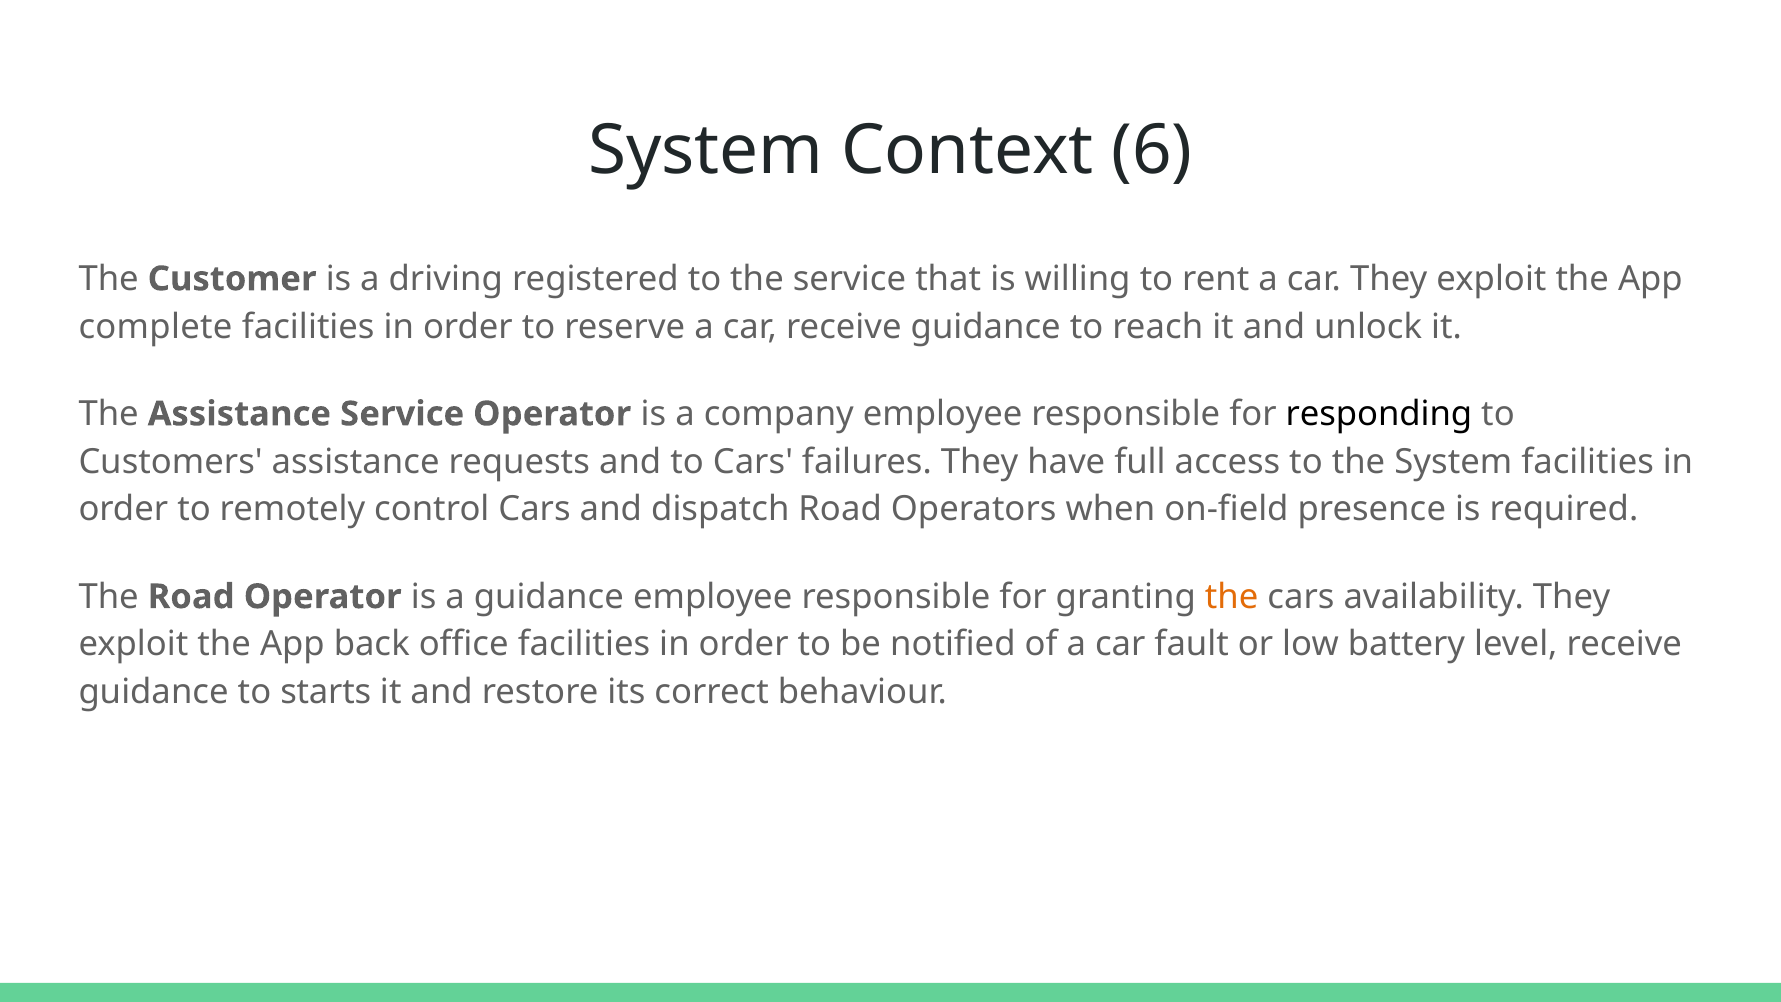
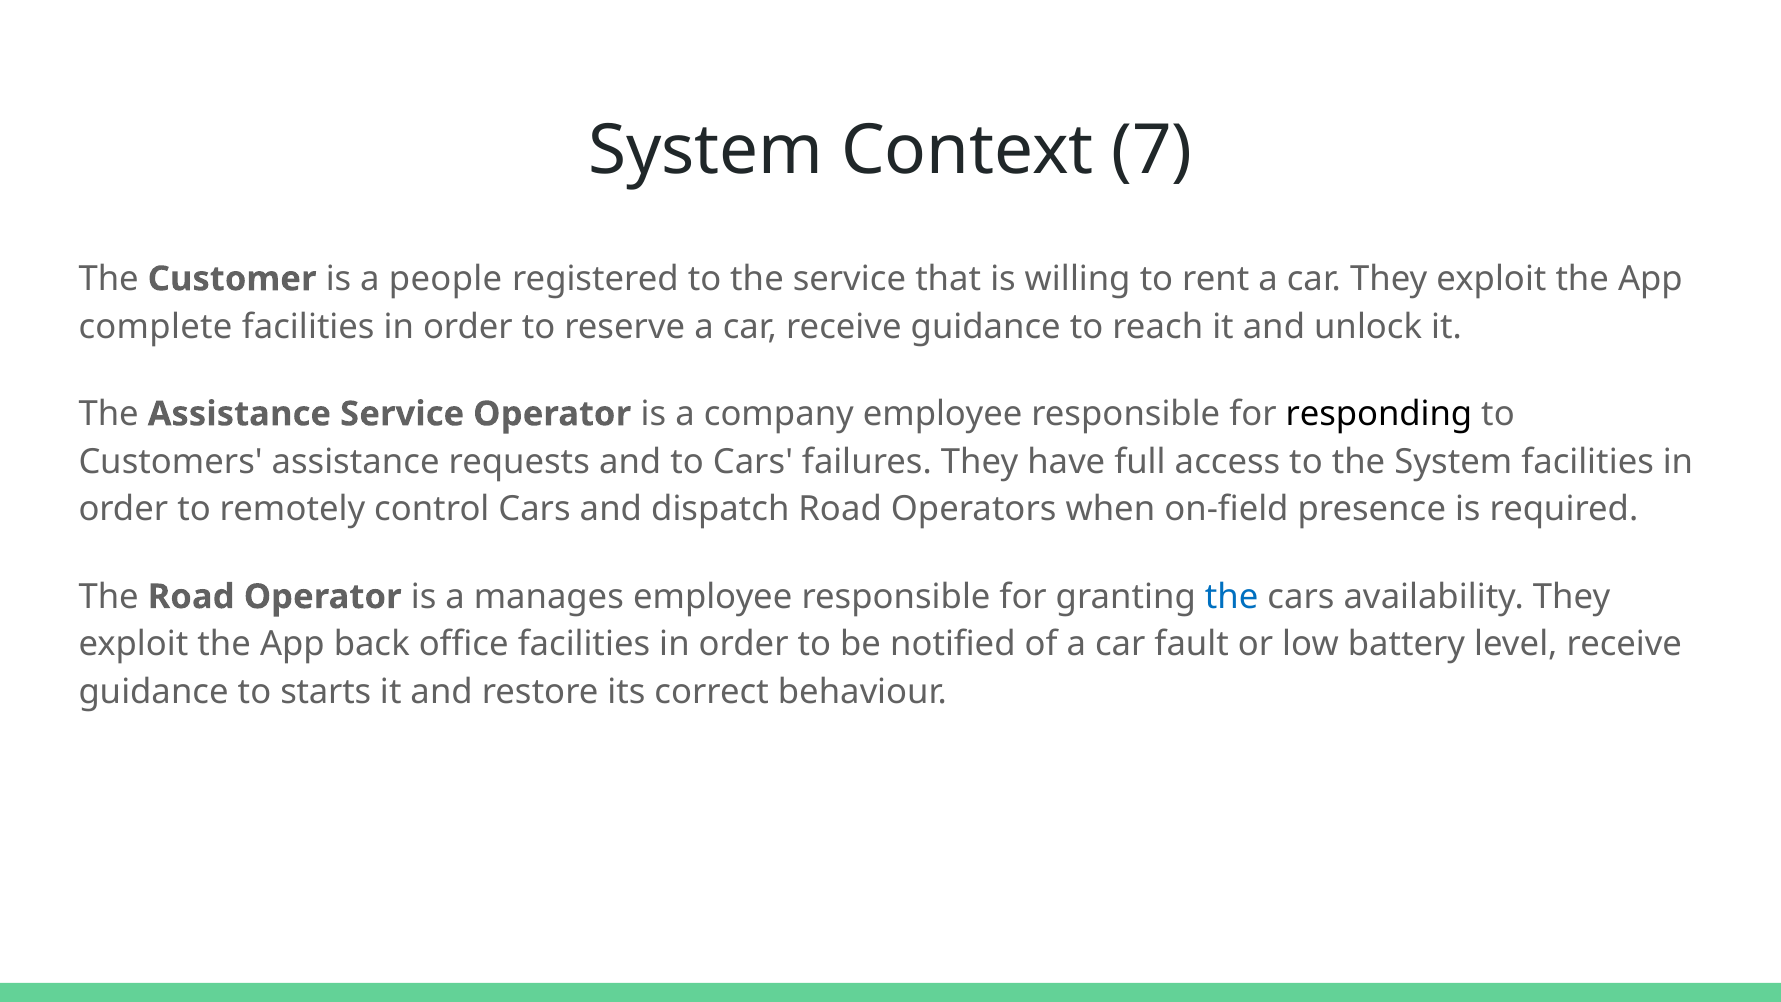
6: 6 -> 7 (1152, 151)
driving: driving -> people (446, 279)
a guidance: guidance -> manages (549, 597)
the colour: orange -> blue (1232, 597)
